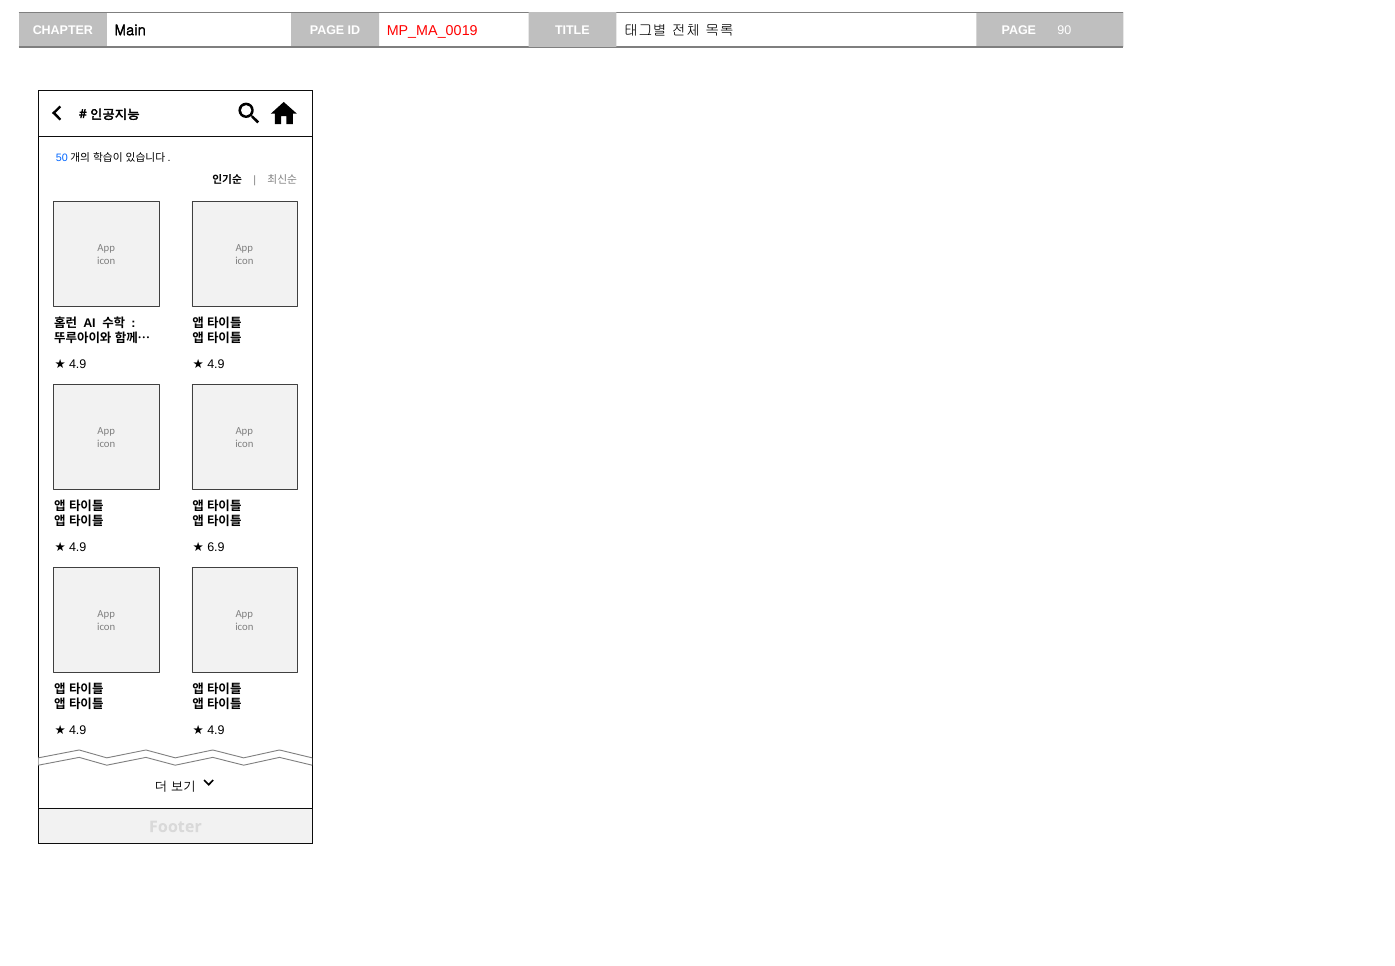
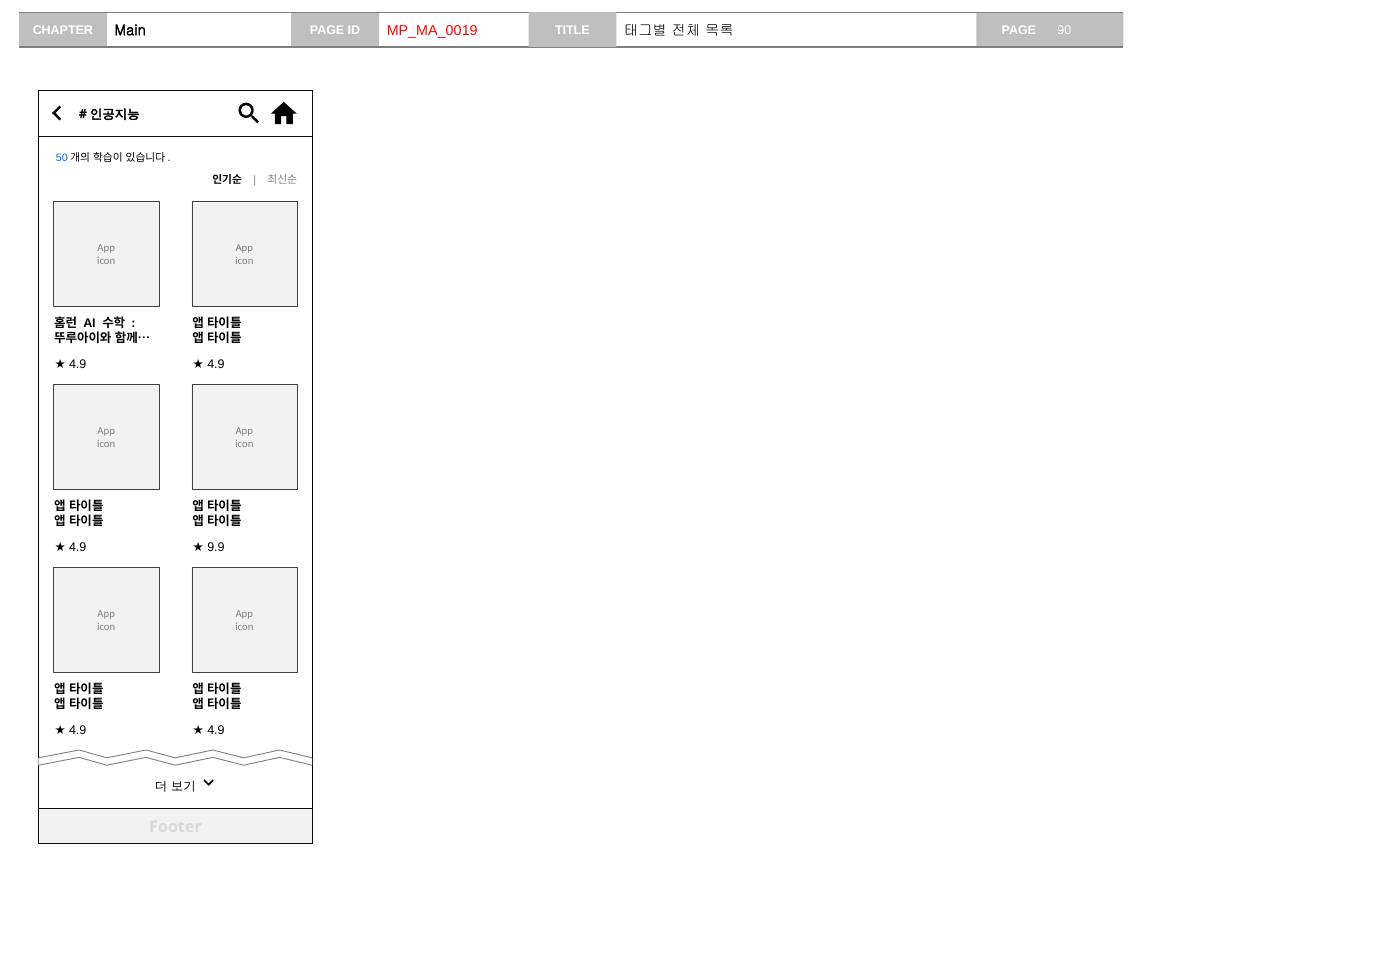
6.9: 6.9 -> 9.9 (216, 548)
